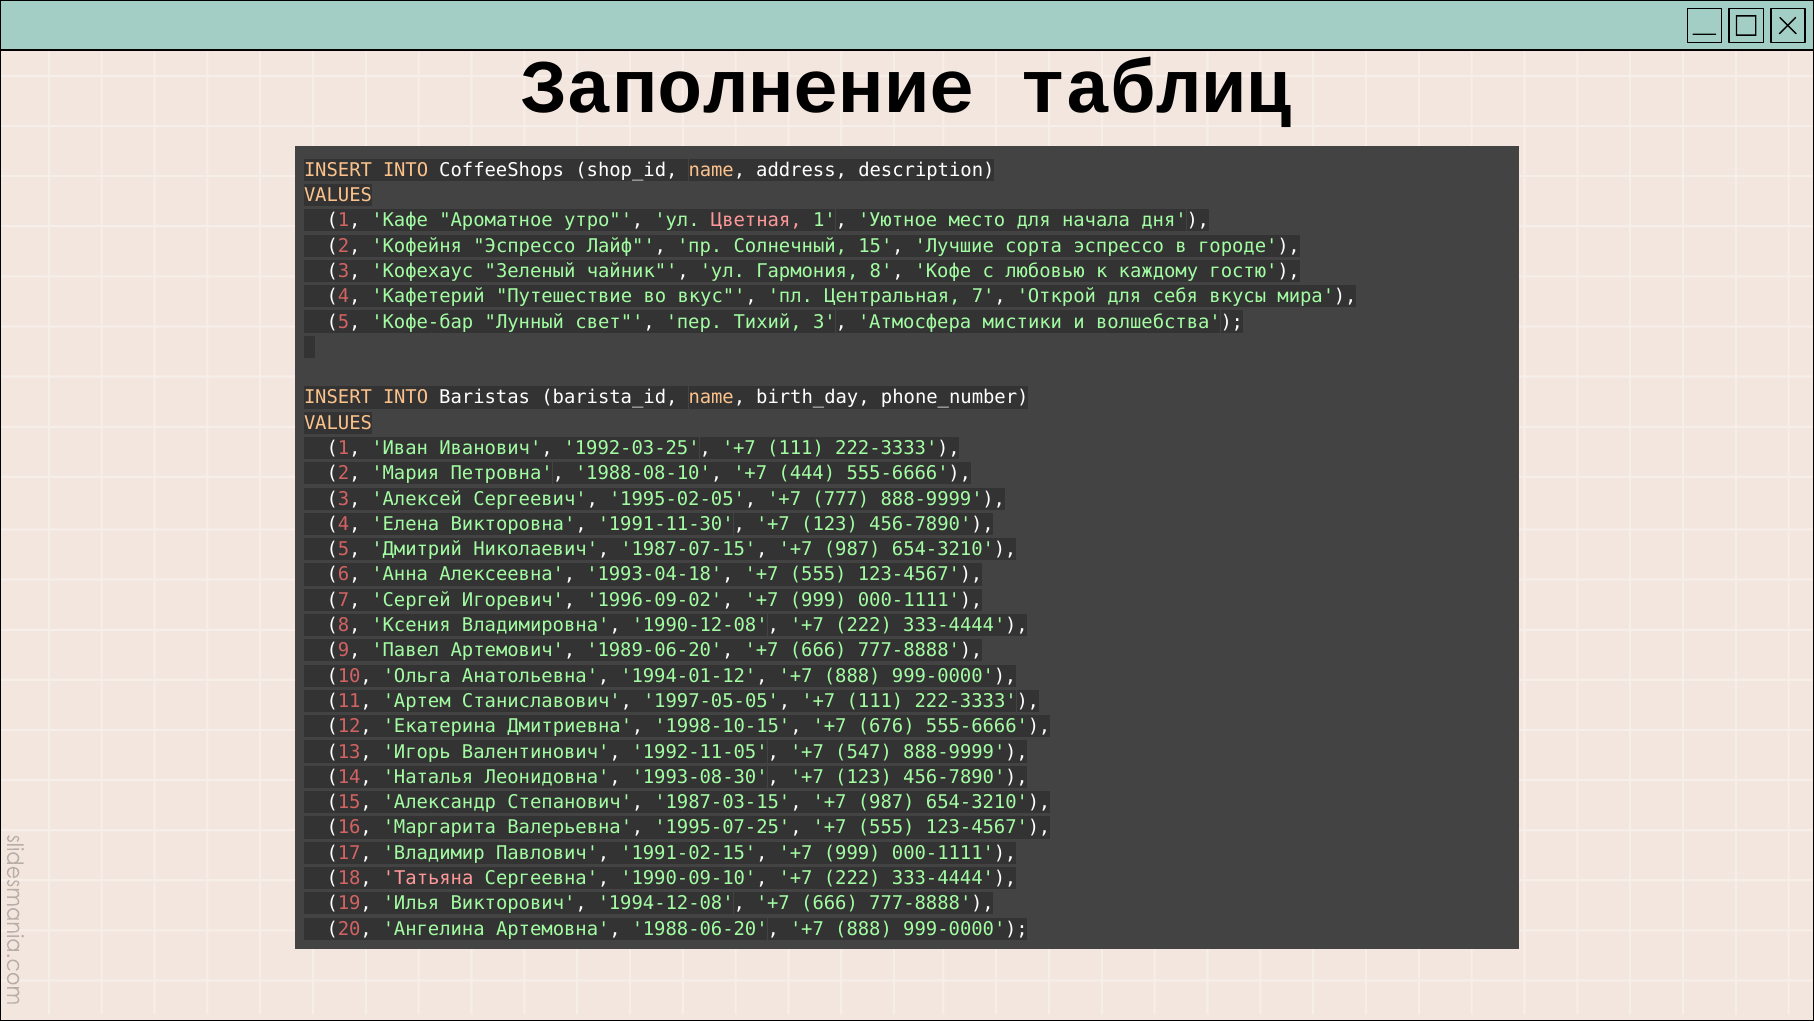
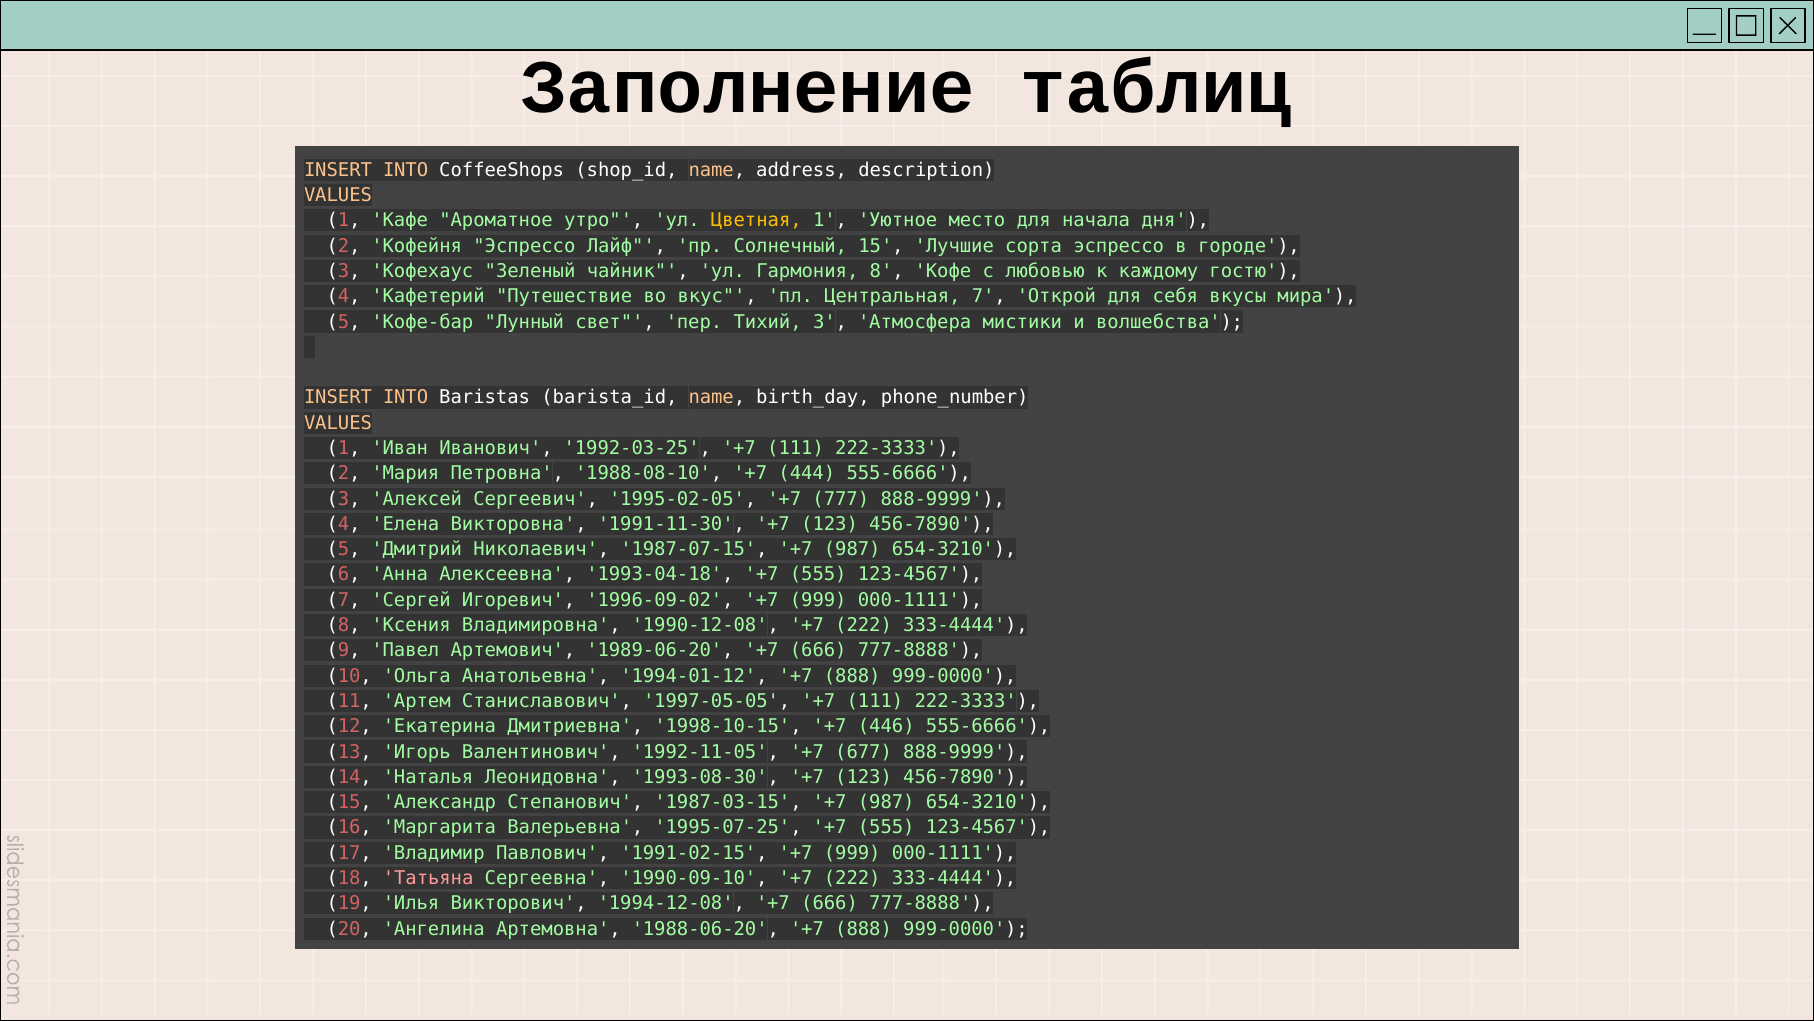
Цветная colour: pink -> yellow (756, 220)
676: 676 -> 446 (886, 726)
547: 547 -> 677 (864, 751)
